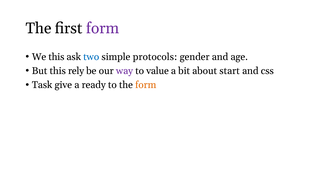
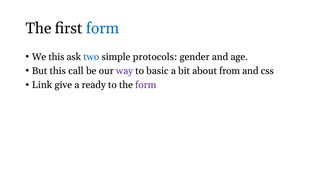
form colour: purple -> blue (103, 28)
rely: rely -> call (76, 71)
value: value -> basic (157, 71)
start: start -> from (230, 71)
Task: Task -> Link (42, 85)
form colour: orange -> purple (146, 85)
